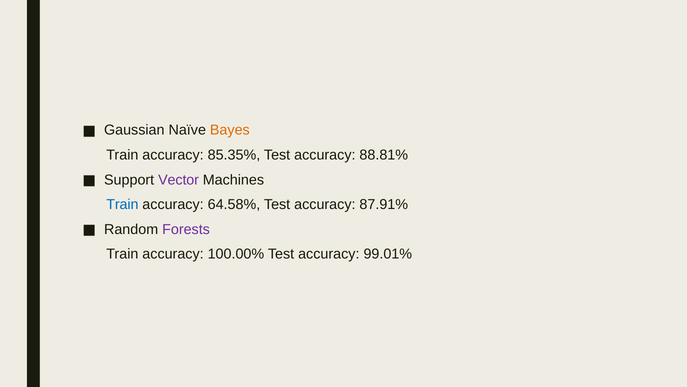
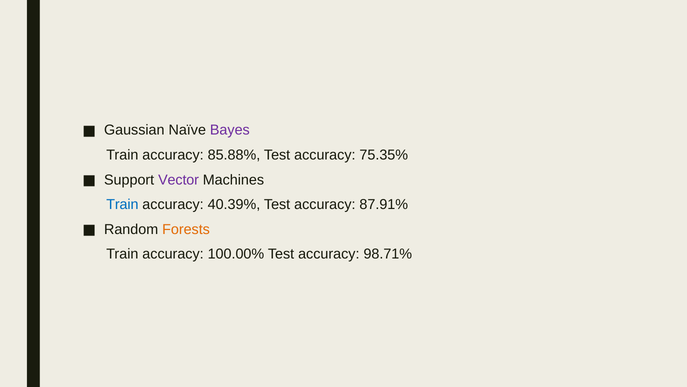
Bayes colour: orange -> purple (230, 130)
85.35%: 85.35% -> 85.88% (234, 155)
88.81%: 88.81% -> 75.35% (384, 155)
64.58%: 64.58% -> 40.39% (234, 204)
Forests colour: purple -> orange (186, 229)
99.01%: 99.01% -> 98.71% (388, 254)
